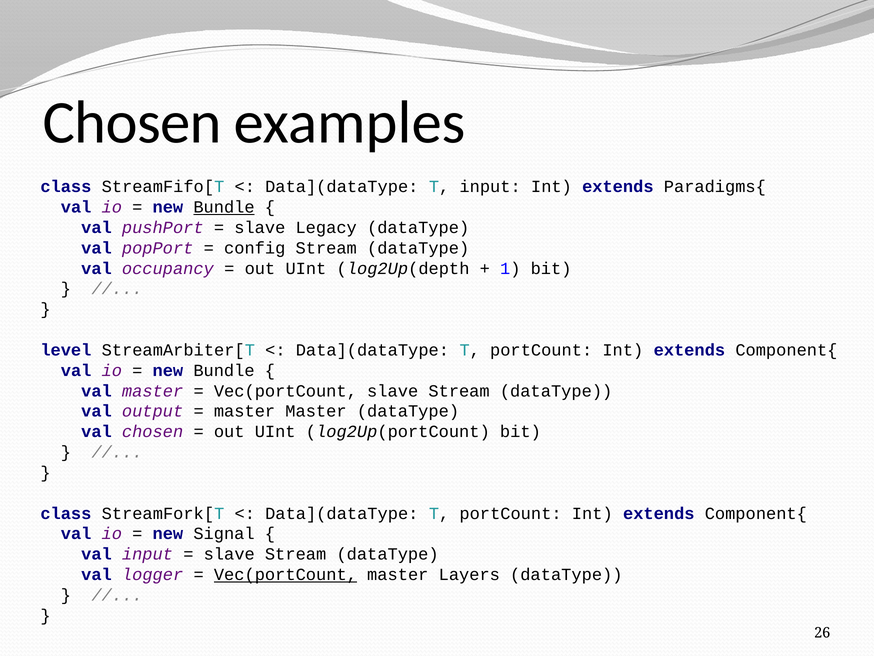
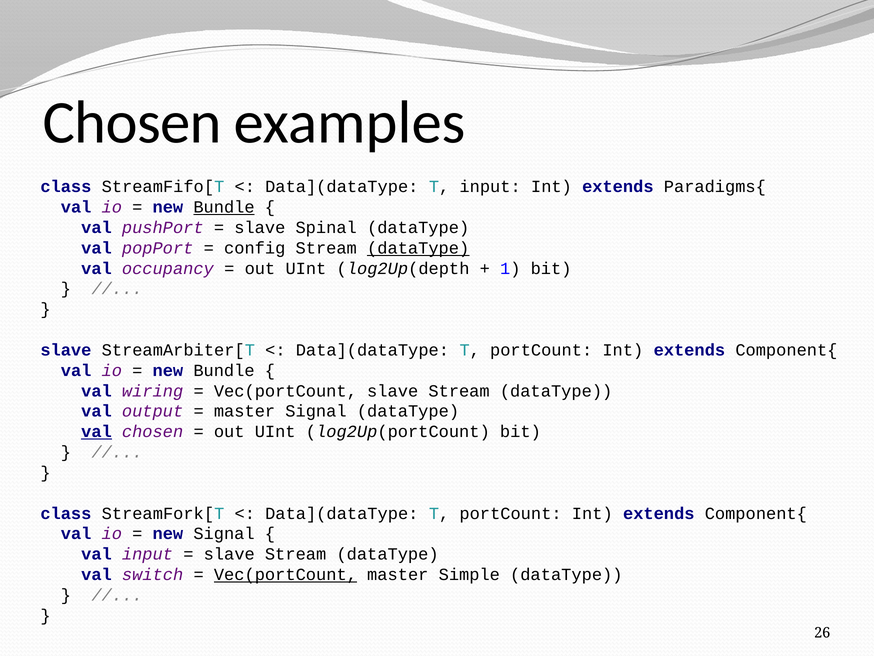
Legacy: Legacy -> Spinal (326, 227)
dataType underline: none -> present (418, 248)
level: level -> slave (66, 350)
val master: master -> wiring (153, 391)
master Master: Master -> Signal (316, 411)
val underline: none -> present (96, 431)
logger: logger -> switch (153, 574)
Layers: Layers -> Simple (469, 574)
